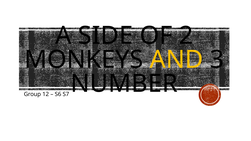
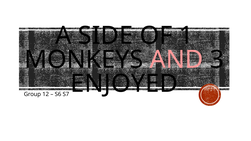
2: 2 -> 1 (186, 36)
AND colour: yellow -> pink (177, 60)
NUMBER: NUMBER -> ENJOYED (124, 84)
